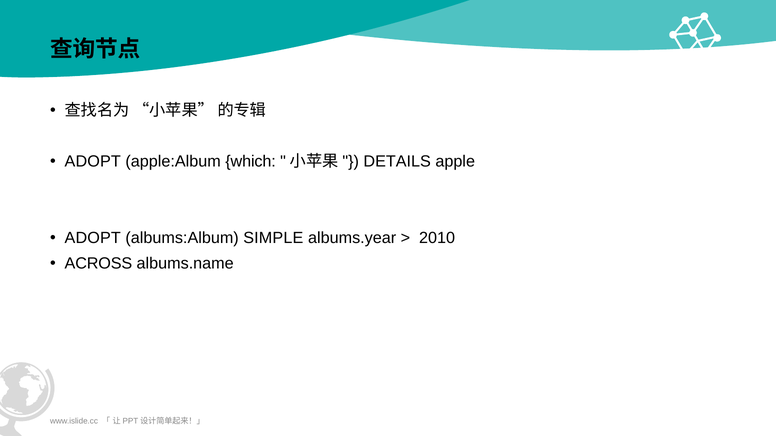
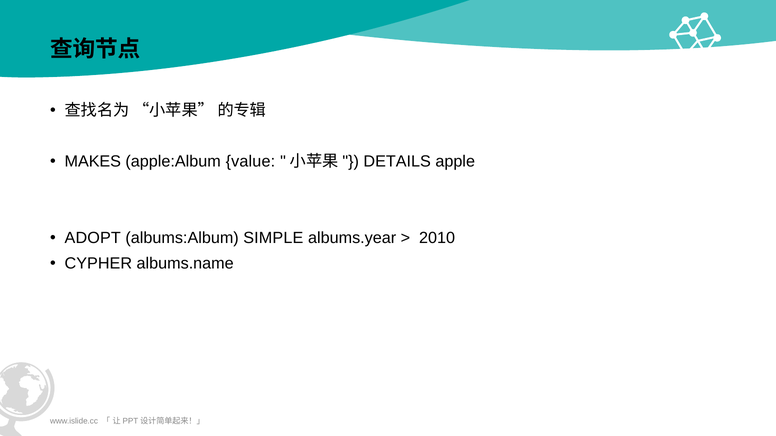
ADOPT: ADOPT -> MAKES (93, 162)
which: which -> value (250, 162)
ACROSS: ACROSS -> CYPHER (98, 264)
